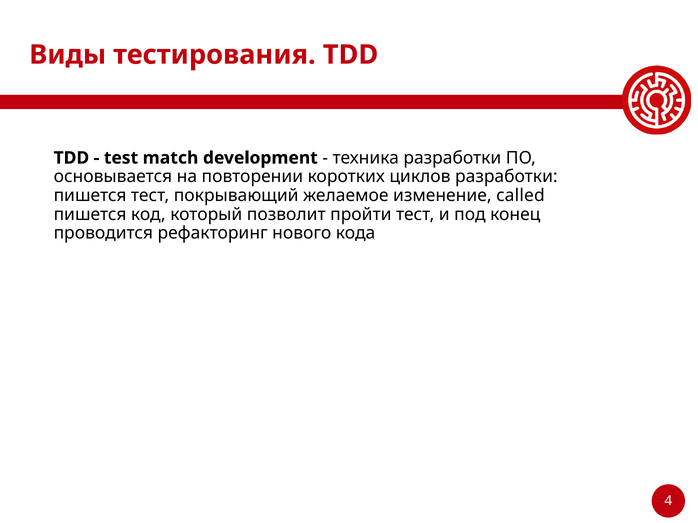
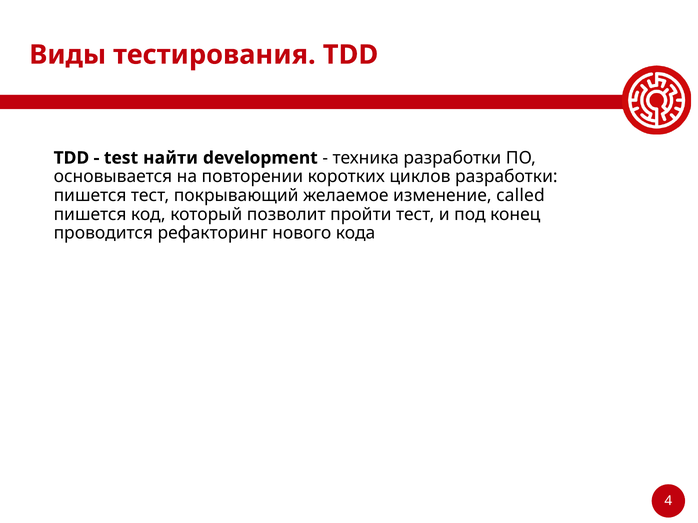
match: match -> найти (170, 158)
